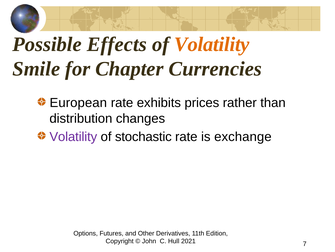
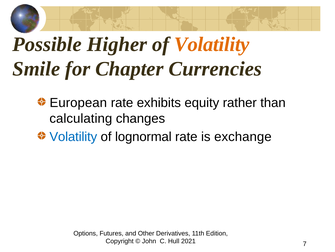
Effects: Effects -> Higher (117, 44)
prices: prices -> equity (202, 103)
distribution: distribution -> calculating (81, 118)
Volatility colour: purple -> blue (73, 136)
stochastic: stochastic -> lognormal (143, 136)
